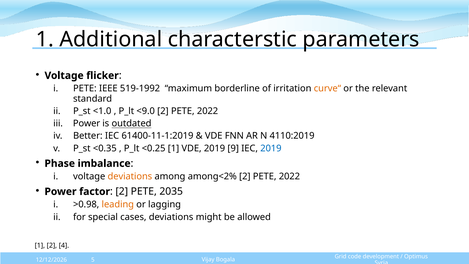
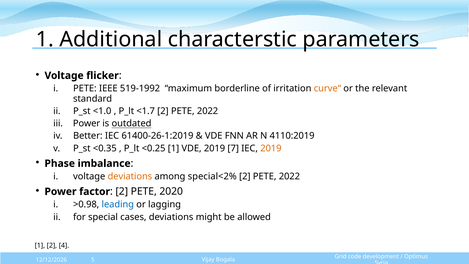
<9.0: <9.0 -> <1.7 (146, 111)
61400-11-1:2019: 61400-11-1:2019 -> 61400-26-1:2019 (157, 136)
9: 9 -> 7 (233, 148)
2019 colour: blue -> orange (271, 148)
among<2%: among<2% -> special<2% (212, 176)
2035: 2035 -> 2020 (171, 191)
leading colour: orange -> blue (118, 204)
